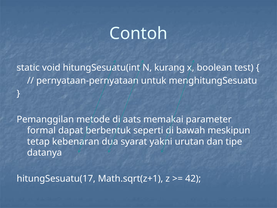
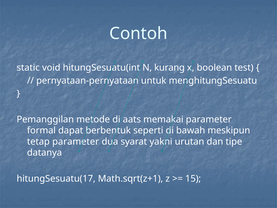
tetap kebenaran: kebenaran -> parameter (76, 141)
42: 42 -> 15 (193, 178)
